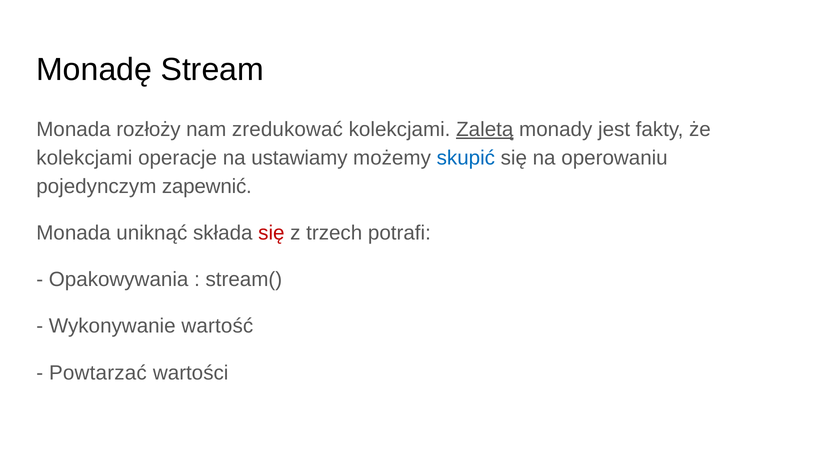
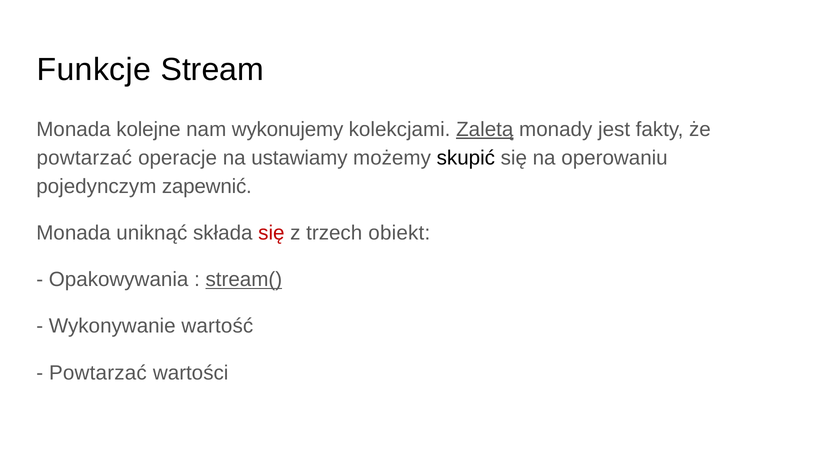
Monadę: Monadę -> Funkcje (94, 70)
rozłoży: rozłoży -> kolejne (149, 130)
zredukować: zredukować -> wykonujemy (288, 130)
kolekcjami: kolekcjami -> powtarzać (84, 158)
skupić colour: blue -> black (466, 158)
potrafi: potrafi -> obiekt (399, 233)
stream( underline: none -> present (244, 280)
